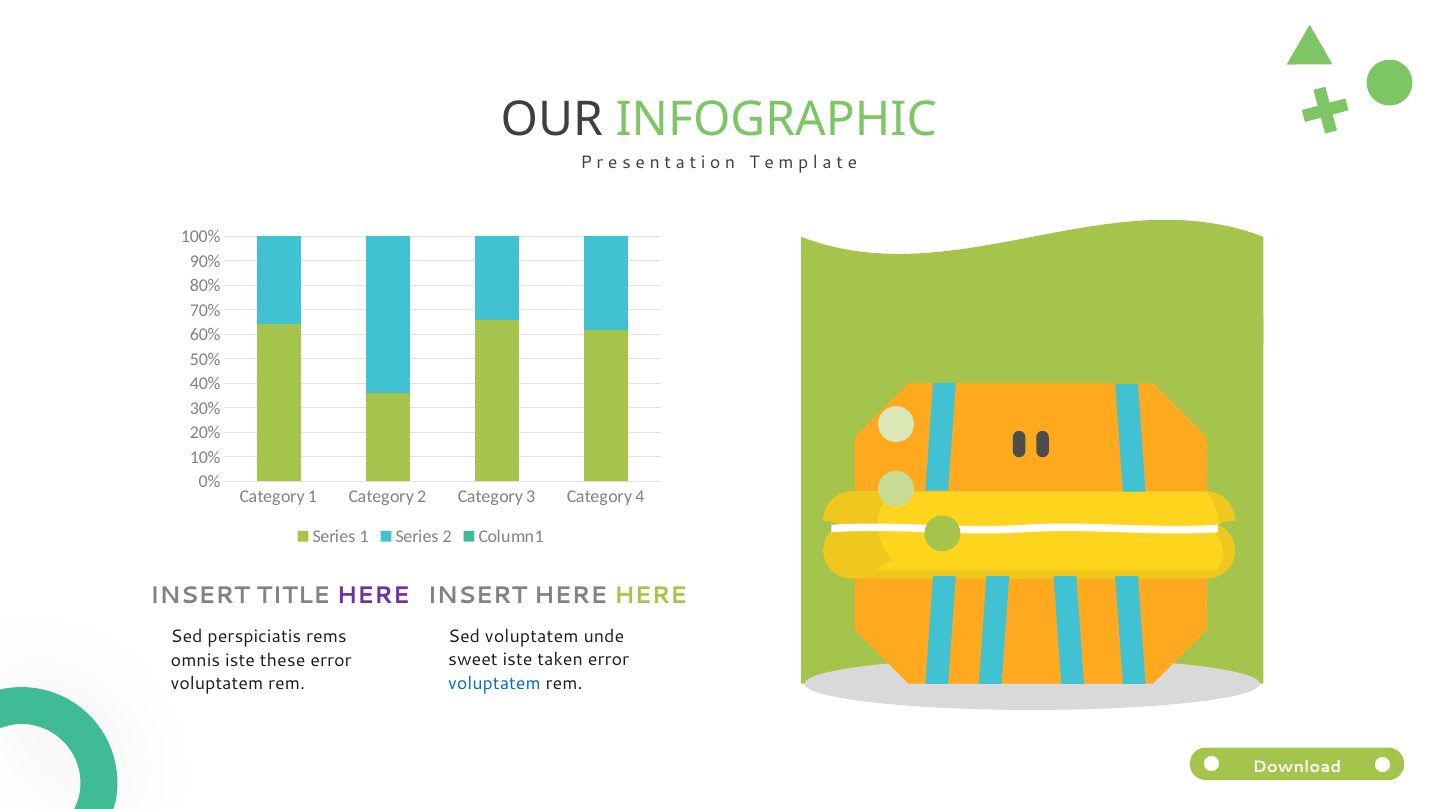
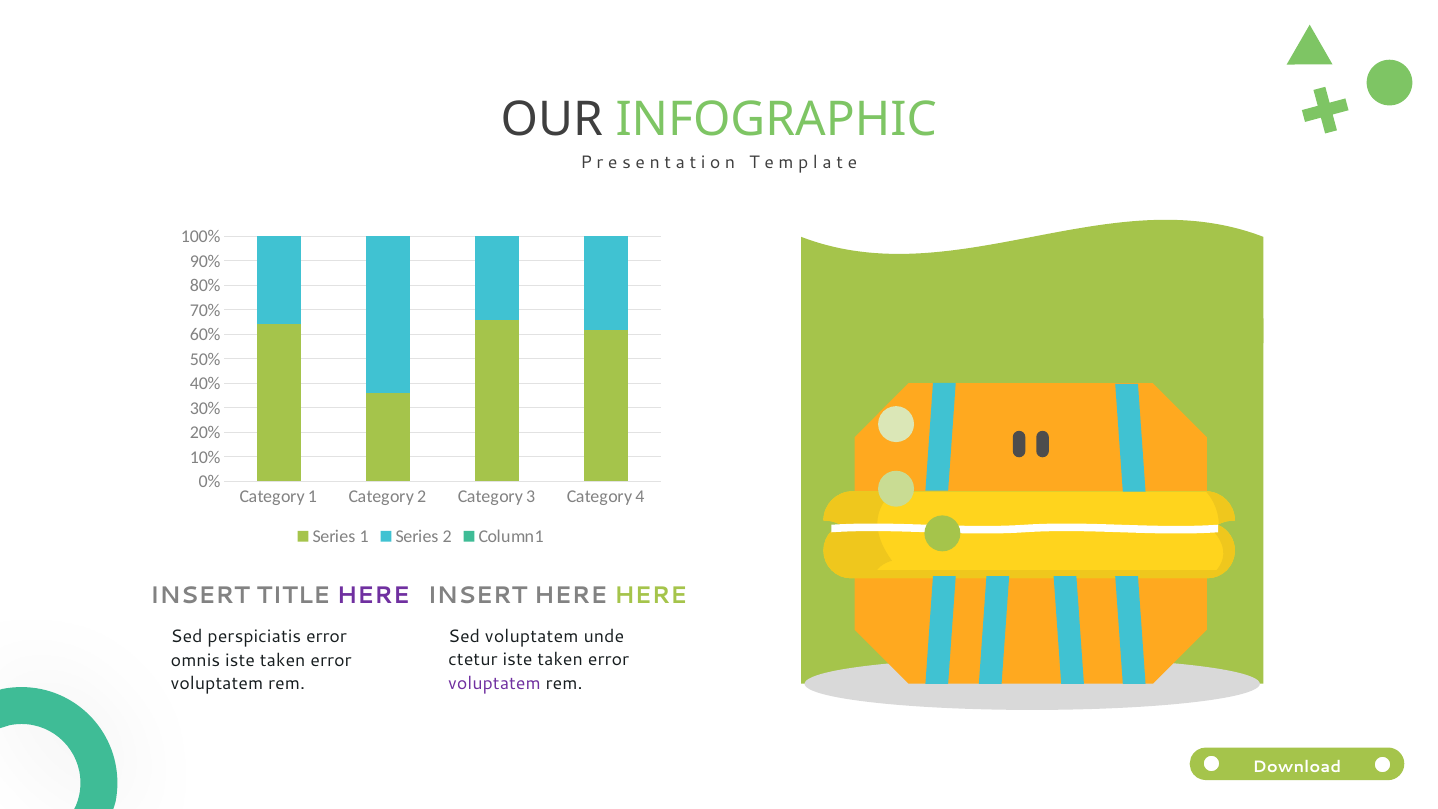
rems: rems -> error (327, 636)
sweet: sweet -> ctetur (473, 660)
these: these -> taken (283, 660)
voluptatem colour: blue -> purple (494, 684)
